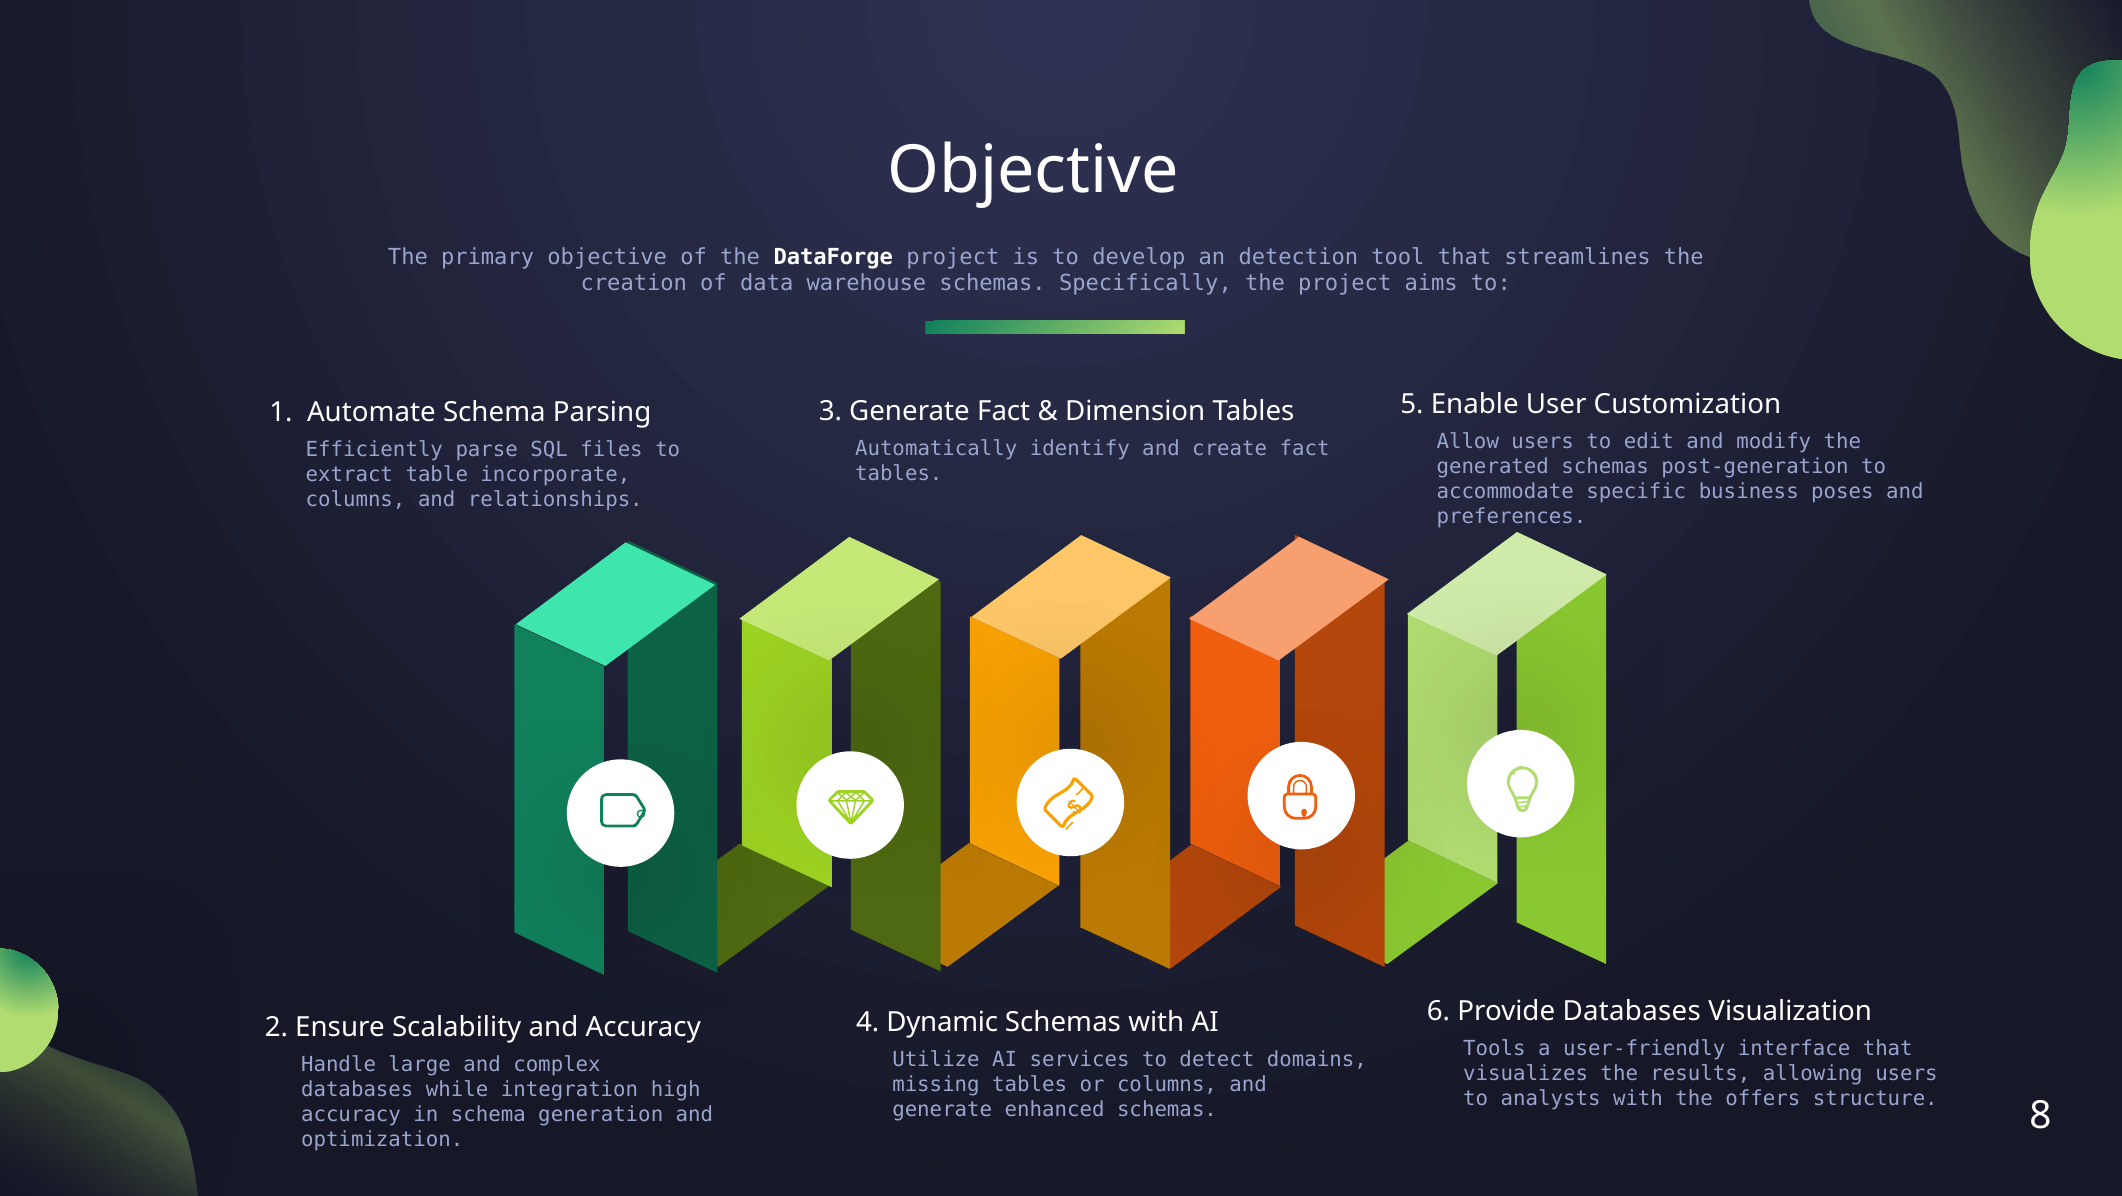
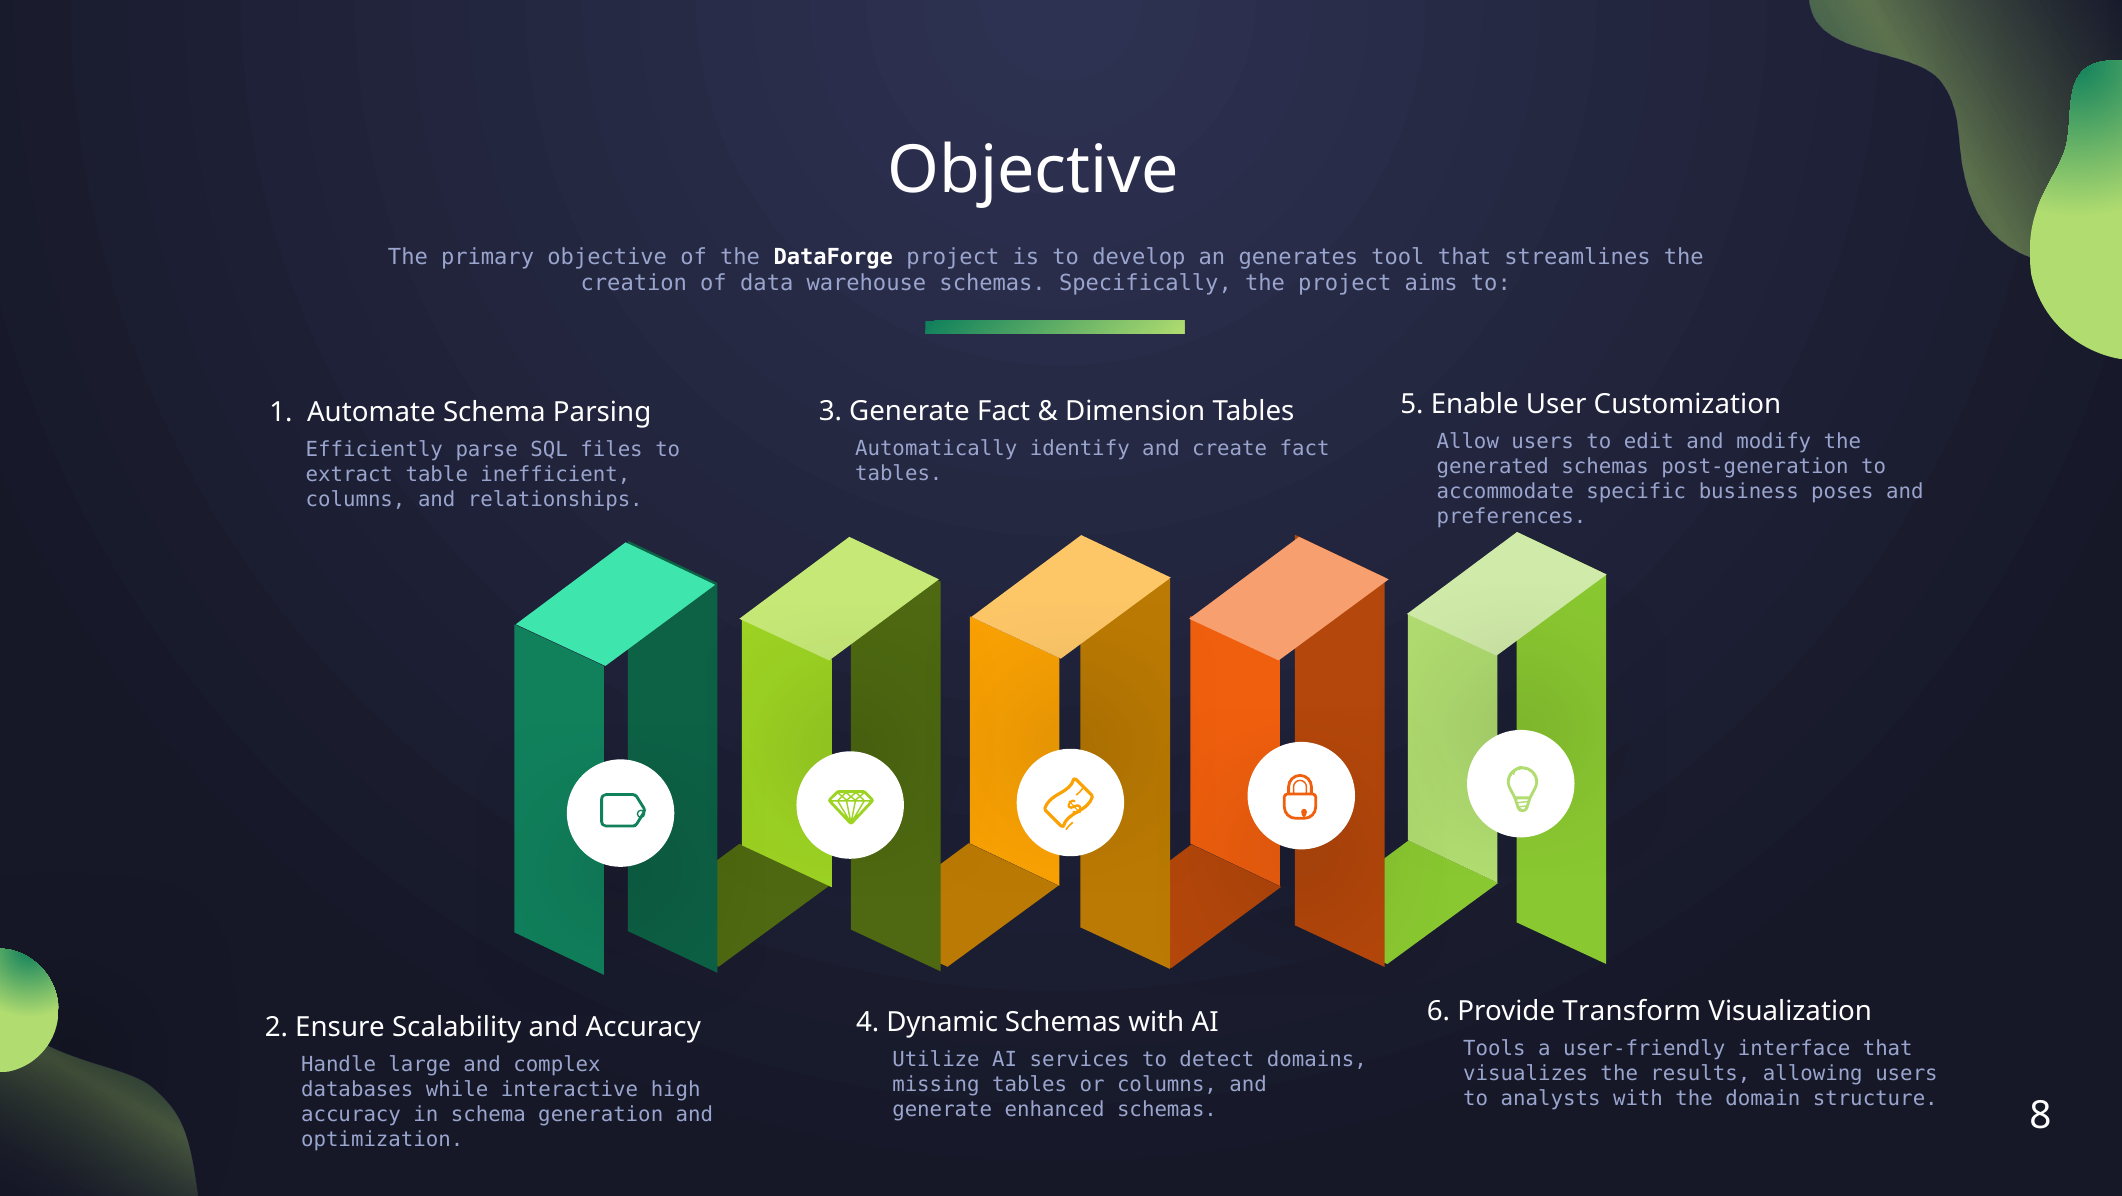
detection: detection -> generates (1298, 257)
incorporate: incorporate -> inefficient (555, 474)
Provide Databases: Databases -> Transform (1632, 1011)
integration: integration -> interactive (570, 1089)
offers: offers -> domain (1763, 1098)
